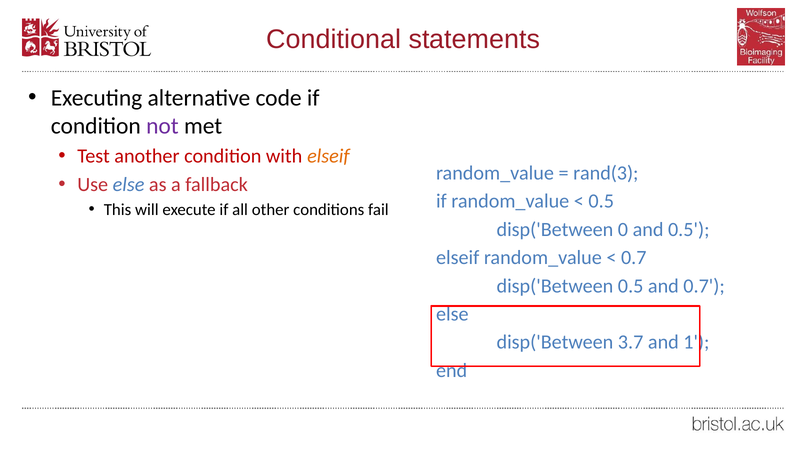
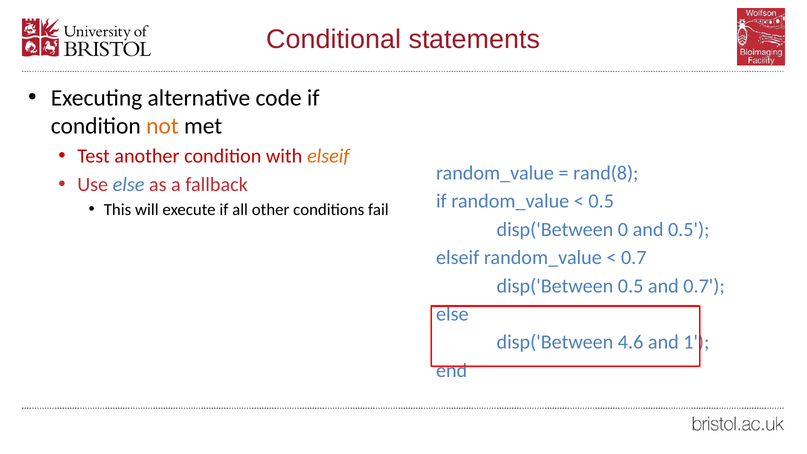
not colour: purple -> orange (162, 126)
rand(3: rand(3 -> rand(8 (606, 173)
3.7: 3.7 -> 4.6 (631, 342)
